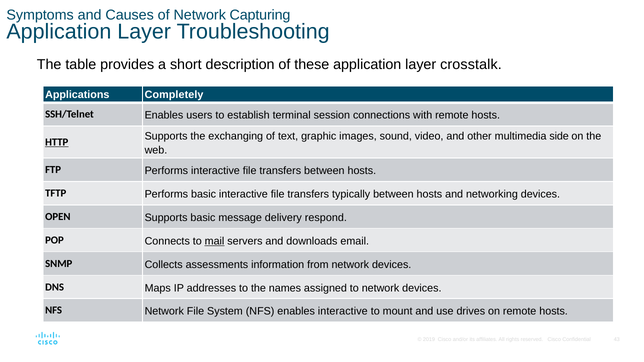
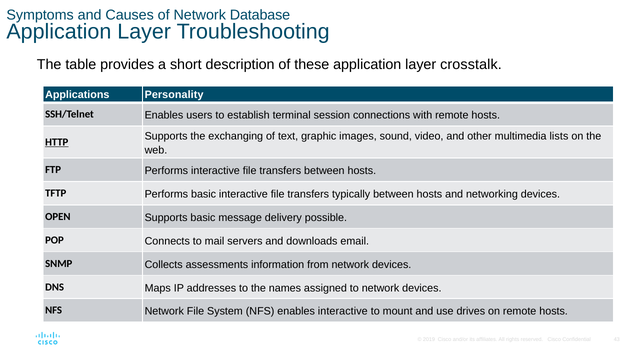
Capturing: Capturing -> Database (260, 15)
Completely: Completely -> Personality (174, 95)
side: side -> lists (559, 136)
respond: respond -> possible (326, 218)
mail underline: present -> none (215, 241)
